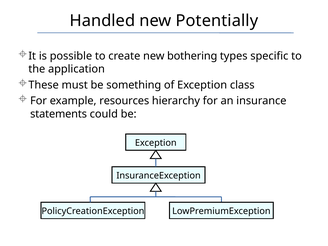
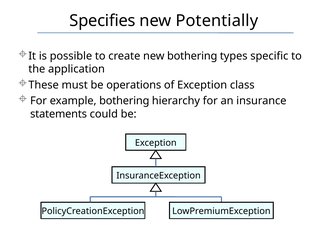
Handled: Handled -> Specifies (102, 21)
something: something -> operations (134, 85)
example resources: resources -> bothering (124, 101)
